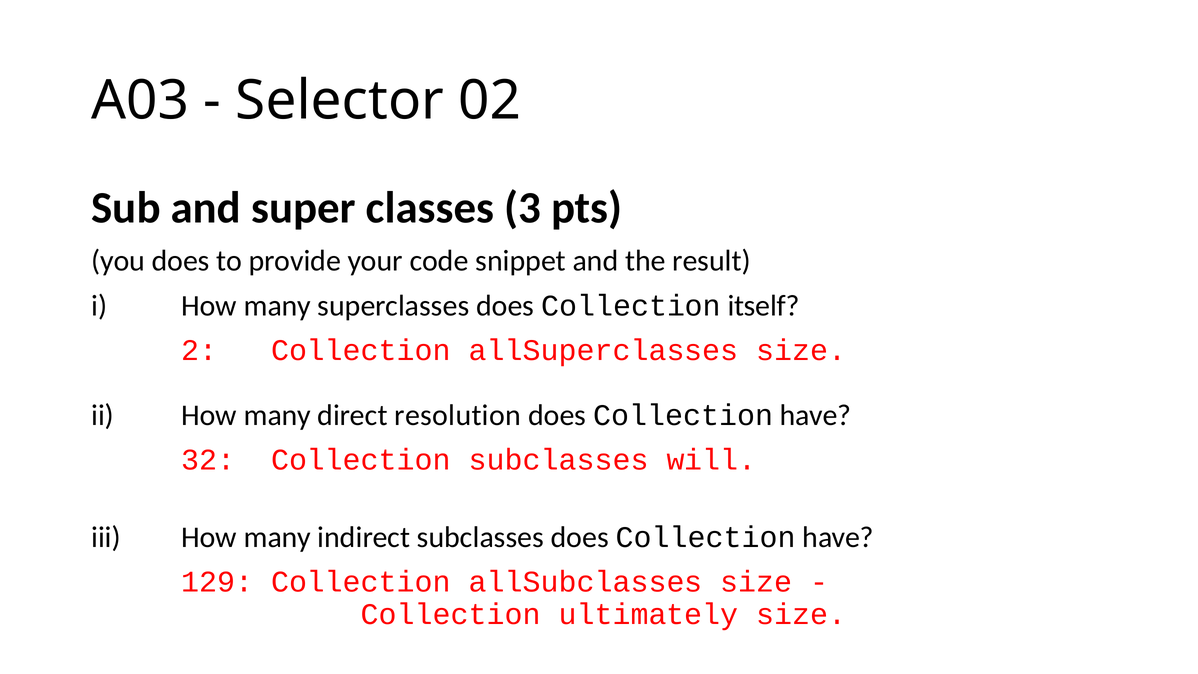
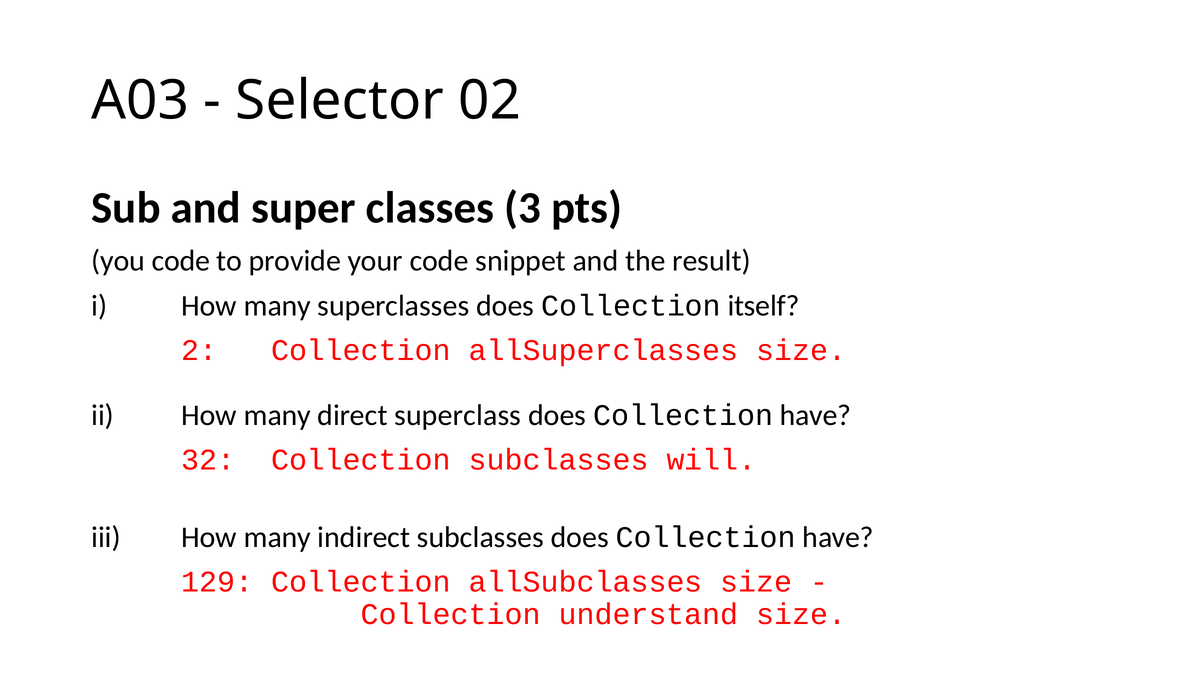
you does: does -> code (181, 261)
resolution: resolution -> superclass (458, 415)
ultimately: ultimately -> understand (649, 614)
